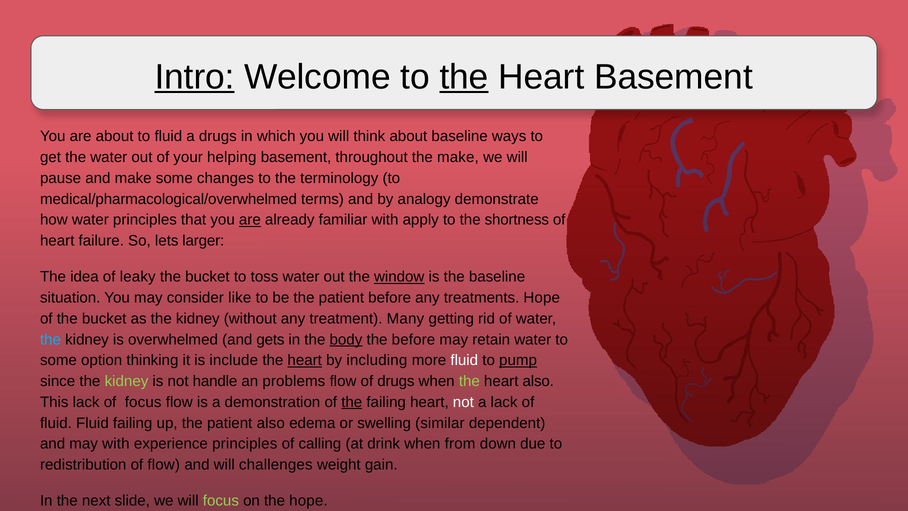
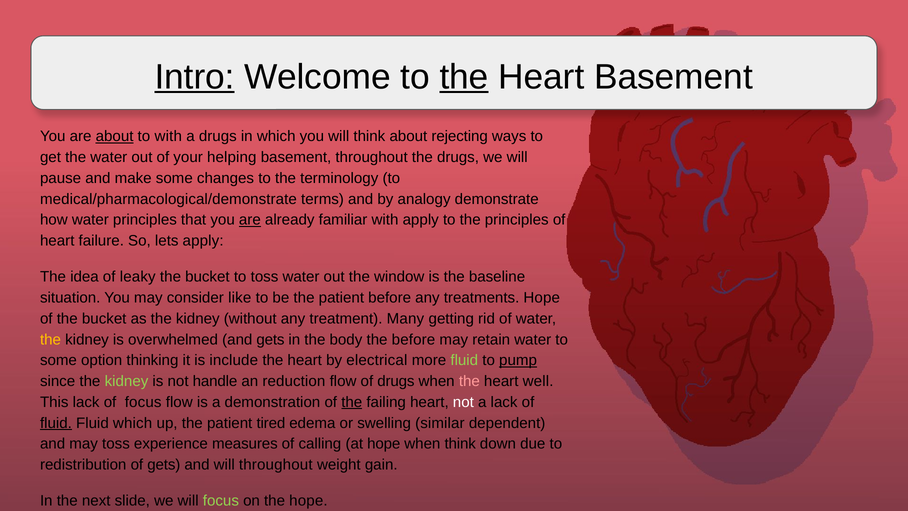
about underline: none -> present (115, 136)
to fluid: fluid -> with (168, 136)
about baseline: baseline -> rejecting (460, 136)
the make: make -> drugs (458, 157)
medical/pharmacological/overwhelmed: medical/pharmacological/overwhelmed -> medical/pharmacological/demonstrate (168, 199)
the shortness: shortness -> principles (517, 220)
lets larger: larger -> apply (203, 241)
window underline: present -> none (399, 277)
the colour: light blue -> yellow (51, 339)
body underline: present -> none (346, 339)
heart underline: present -> none (305, 360)
including: including -> electrical (377, 360)
fluid colour: white -> light green (464, 360)
problems: problems -> reduction (294, 381)
the colour: light green -> pink (469, 381)
heart also: also -> well (538, 381)
fluid underline: none -> present (56, 423)
Fluid failing: failing -> which (133, 423)
patient also: also -> tired (271, 423)
may with: with -> toss (116, 444)
experience principles: principles -> measures (245, 444)
at drink: drink -> hope (384, 444)
when from: from -> think (460, 444)
of flow: flow -> gets (164, 465)
will challenges: challenges -> throughout (276, 465)
